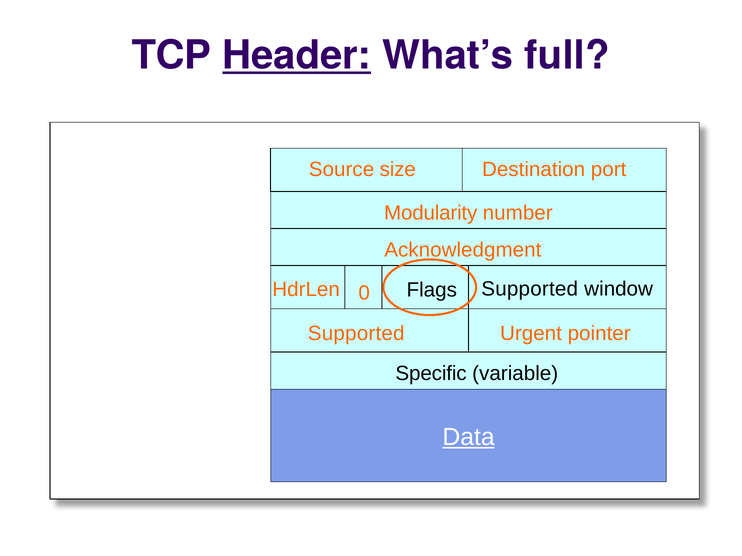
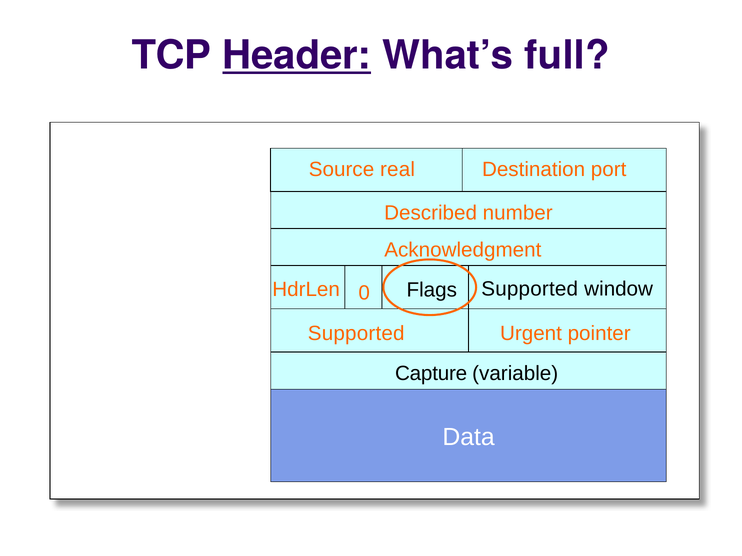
size: size -> real (398, 170)
Modularity: Modularity -> Described (431, 213)
Specific: Specific -> Capture (431, 374)
Data underline: present -> none (469, 438)
